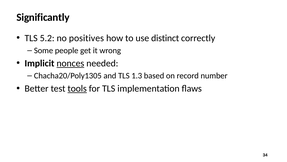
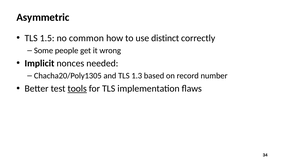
Significantly: Significantly -> Asymmetric (43, 17)
5.2: 5.2 -> 1.5 (47, 38)
positives: positives -> common (86, 38)
nonces underline: present -> none (70, 63)
